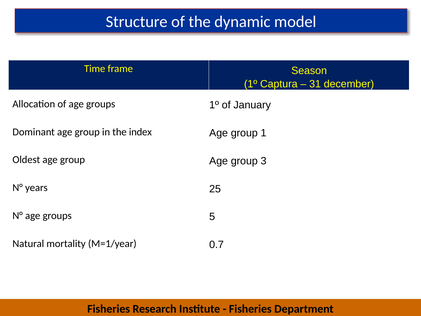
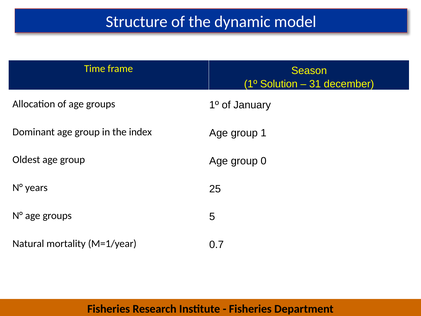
Captura: Captura -> Solution (279, 84)
3: 3 -> 0 (264, 161)
